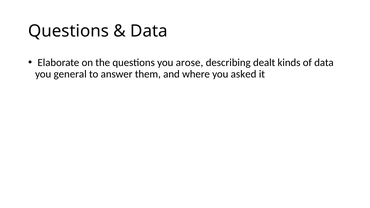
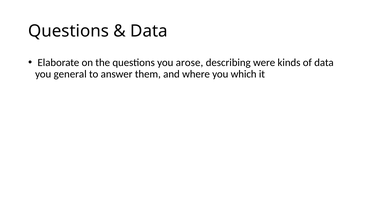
dealt: dealt -> were (264, 63)
asked: asked -> which (244, 74)
